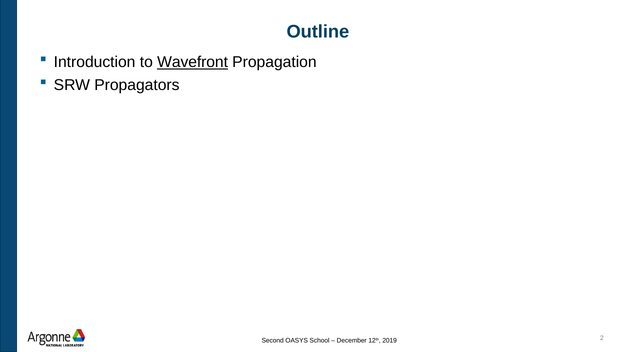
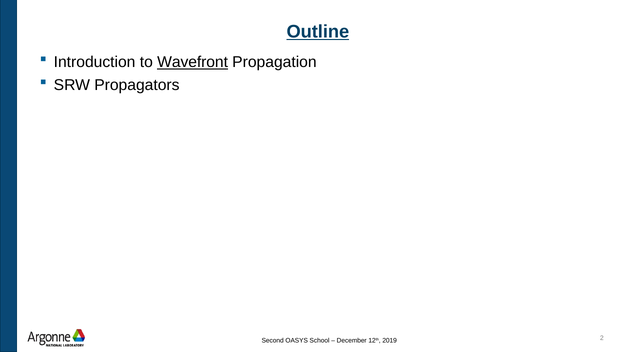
Outline underline: none -> present (318, 32)
